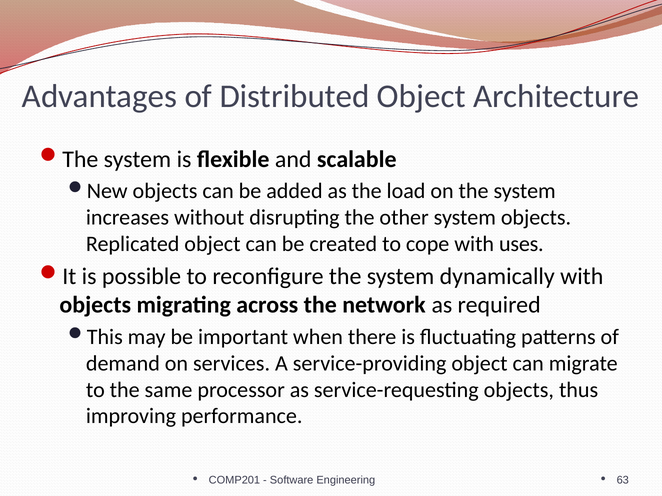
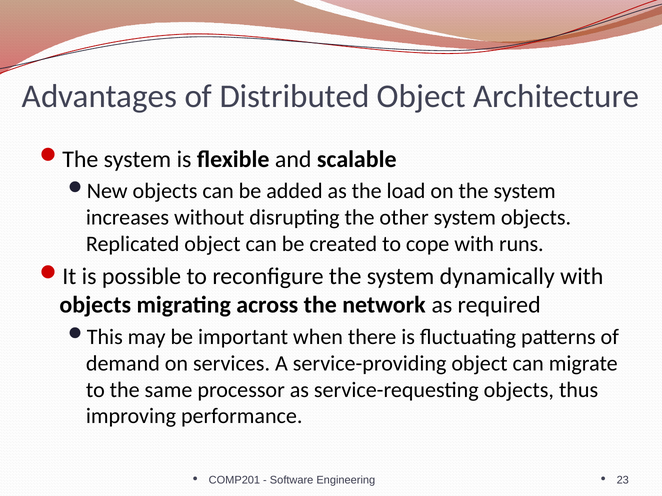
uses: uses -> runs (521, 244)
63: 63 -> 23 (623, 481)
